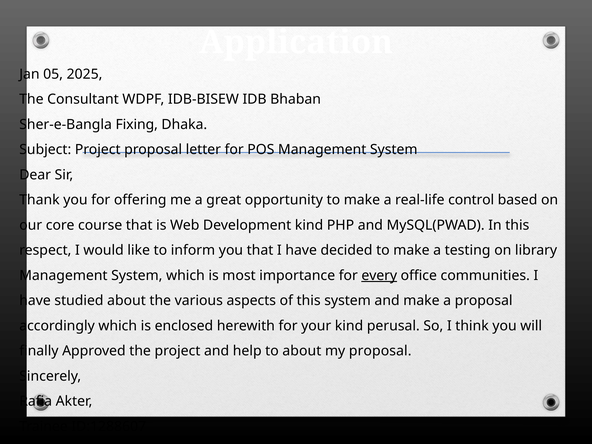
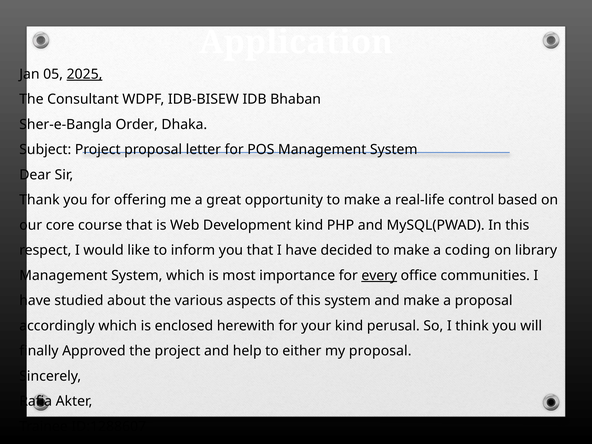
2025 underline: none -> present (85, 74)
Fixing: Fixing -> Order (137, 124)
testing: testing -> coding (468, 250)
to about: about -> either (302, 351)
